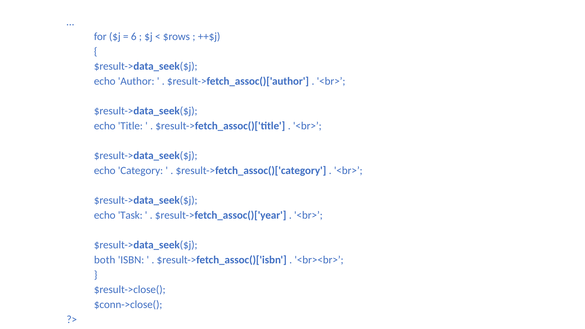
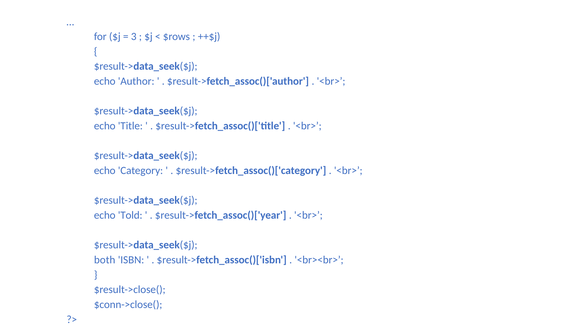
6: 6 -> 3 (134, 37)
Task: Task -> Told (130, 215)
